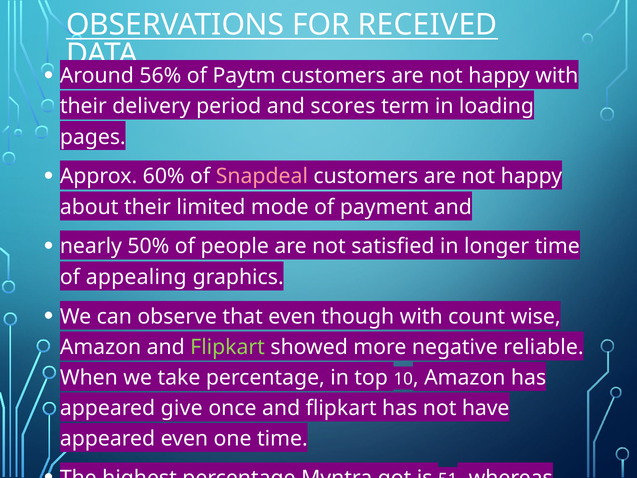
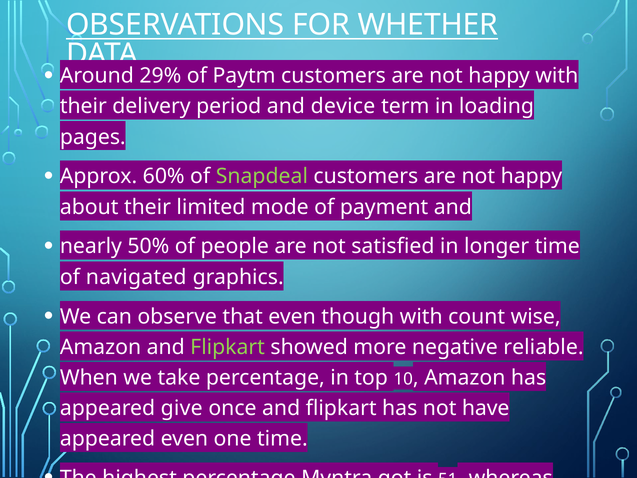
RECEIVED: RECEIVED -> WHETHER (428, 25)
56%: 56% -> 29% (160, 76)
scores: scores -> device (343, 106)
Snapdeal colour: pink -> light green (262, 176)
appealing: appealing -> navigated (136, 277)
